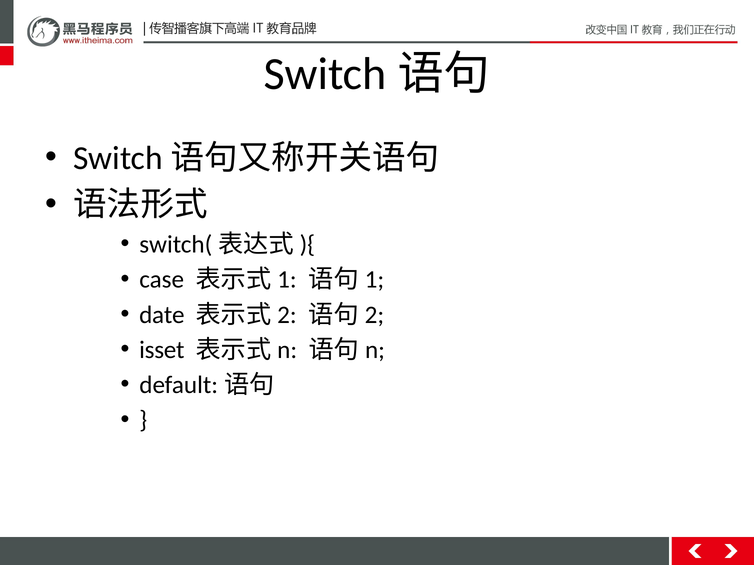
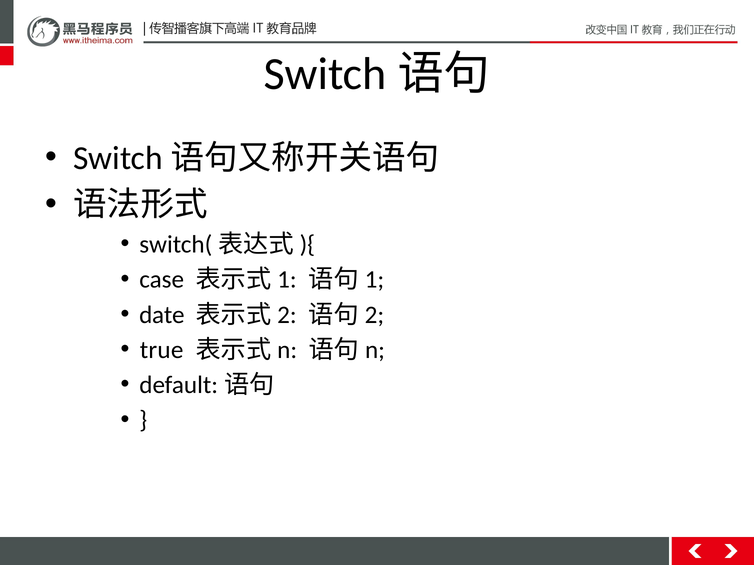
isset: isset -> true (162, 350)
